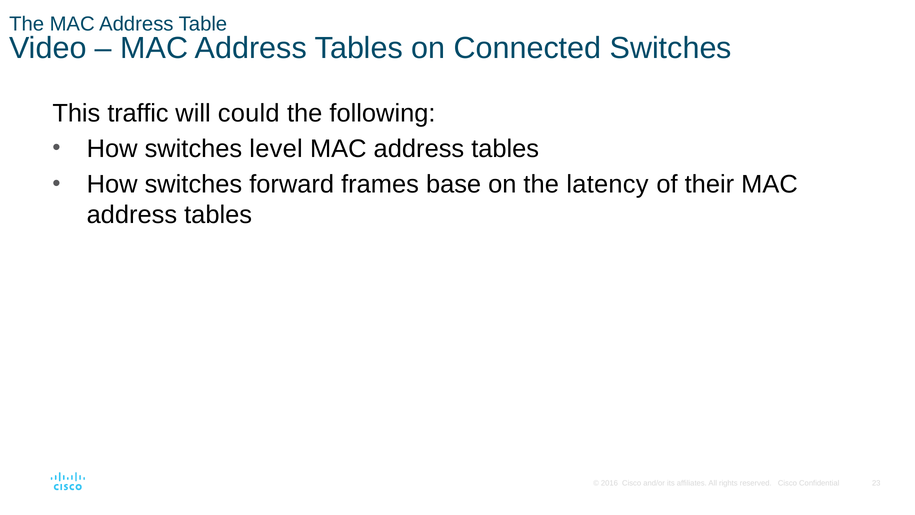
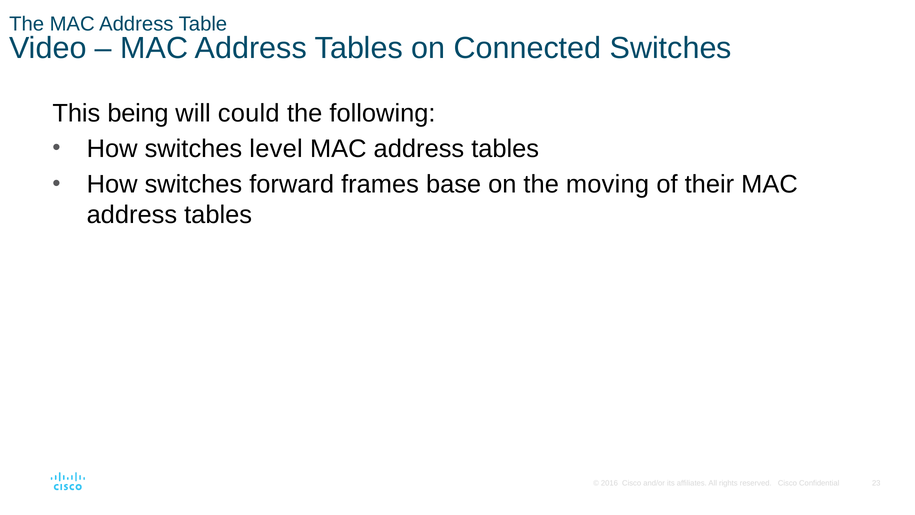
traffic: traffic -> being (138, 113)
latency: latency -> moving (608, 184)
